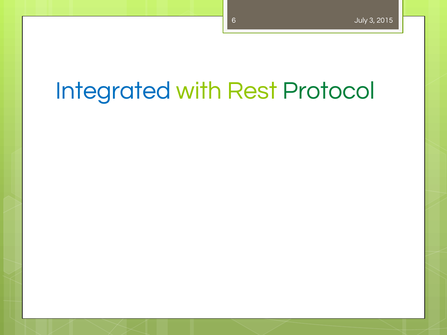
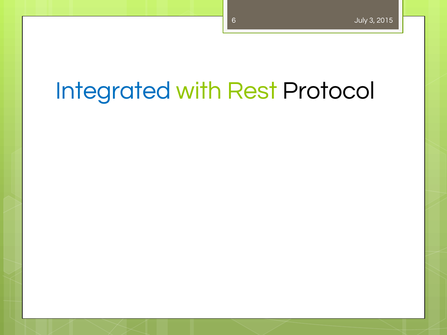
Protocol colour: green -> black (329, 91)
